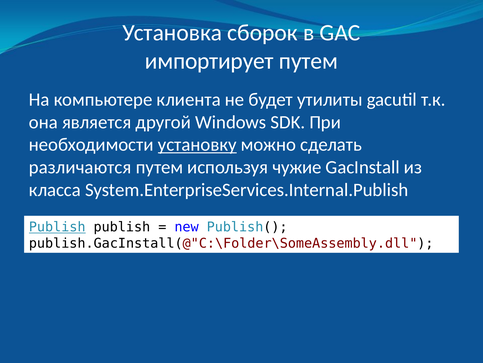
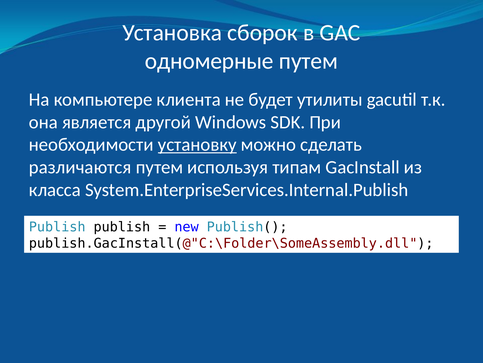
импортирует: импортирует -> одномерные (209, 61)
чужие: чужие -> типам (297, 167)
Publish underline: present -> none (57, 227)
